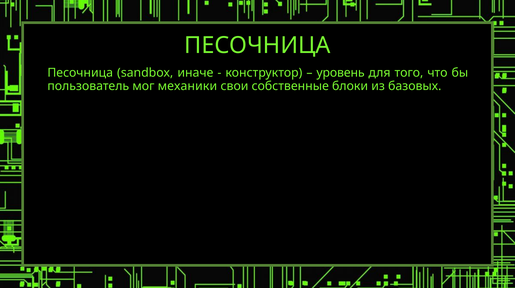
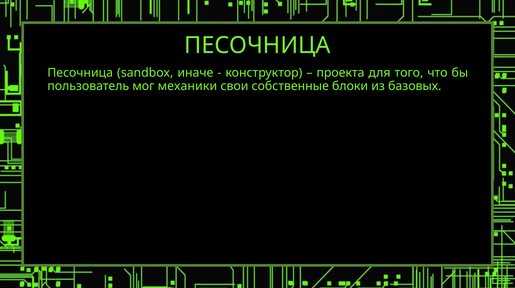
уровень: уровень -> проекта (340, 73)
